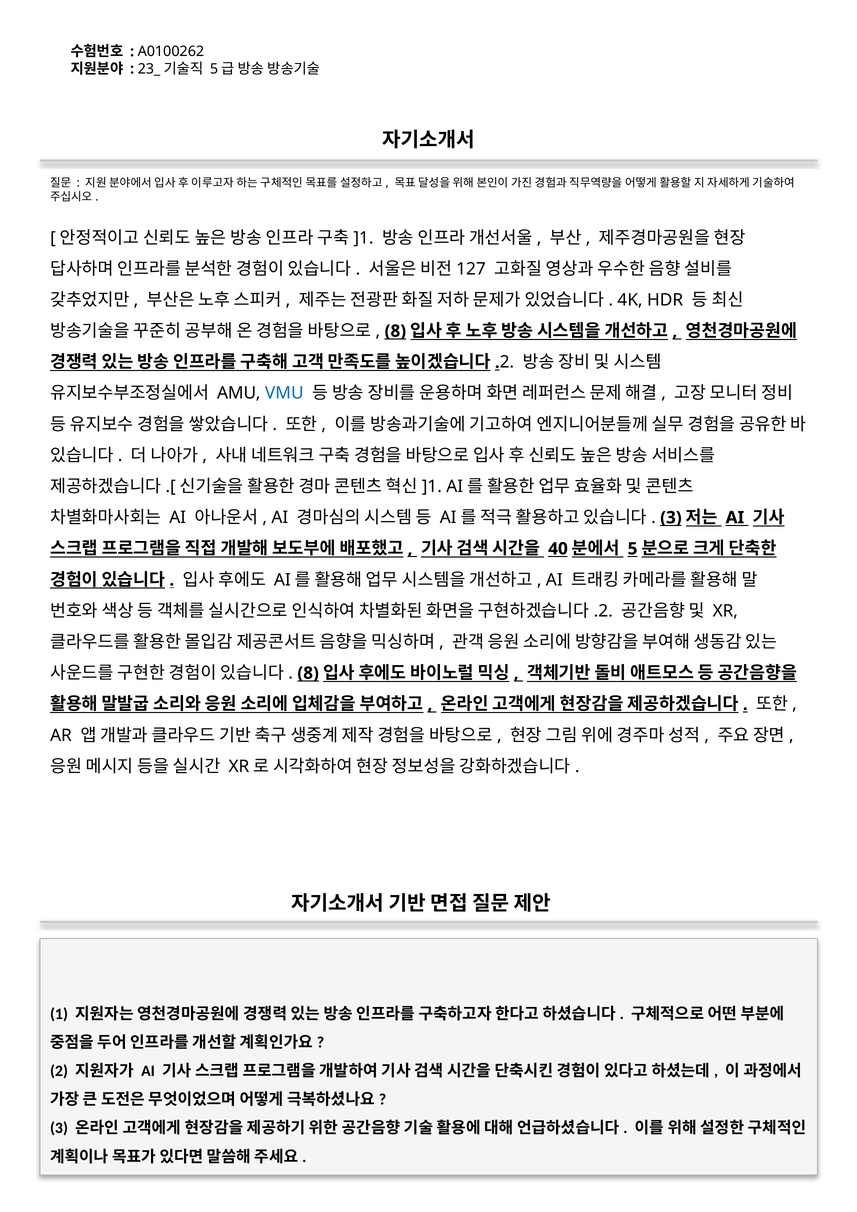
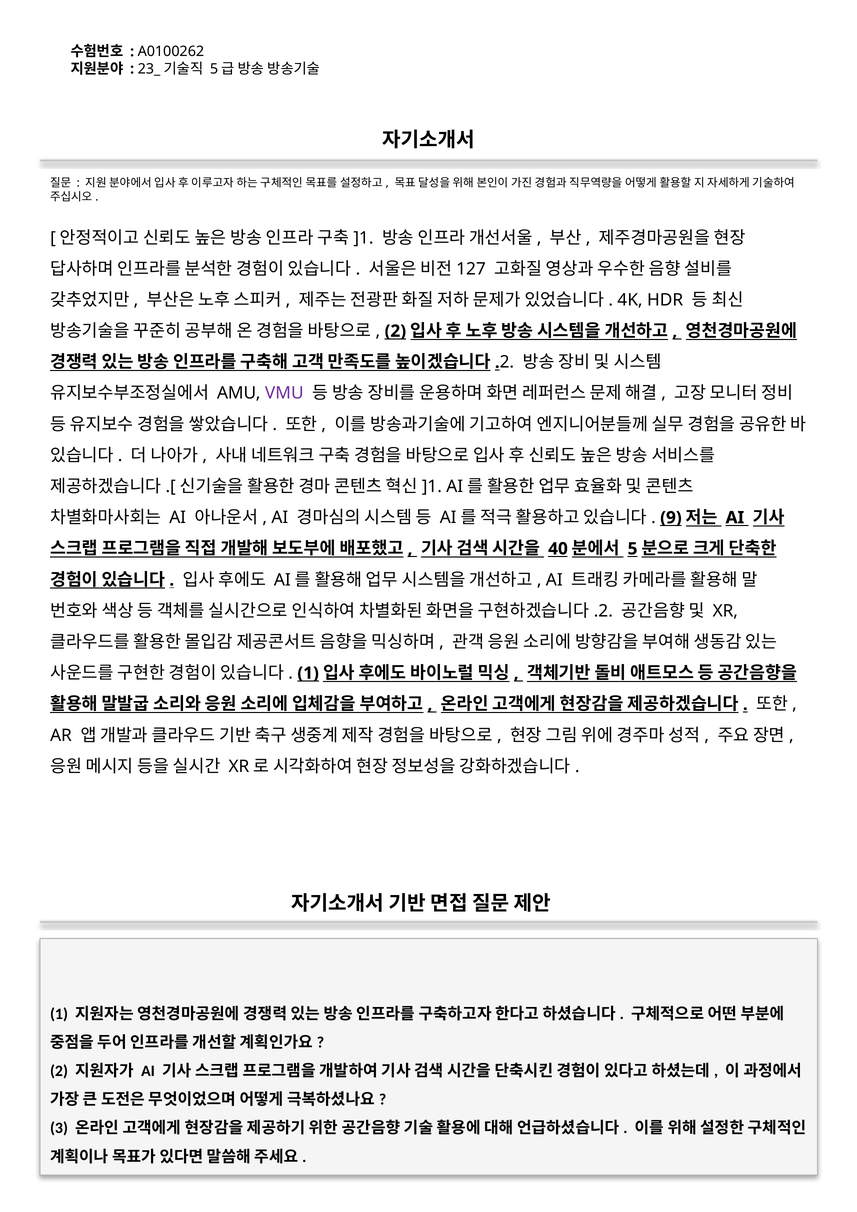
8: 8 -> 2 (395, 331)
VMU colour: blue -> purple (284, 393)
3: 3 -> 9 (671, 518)
8: 8 -> 1 (308, 673)
